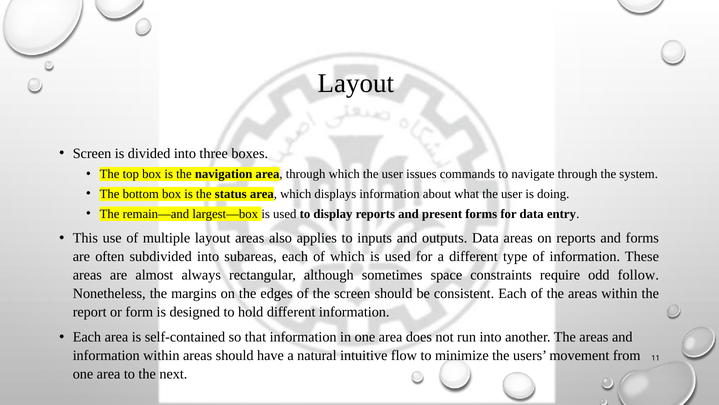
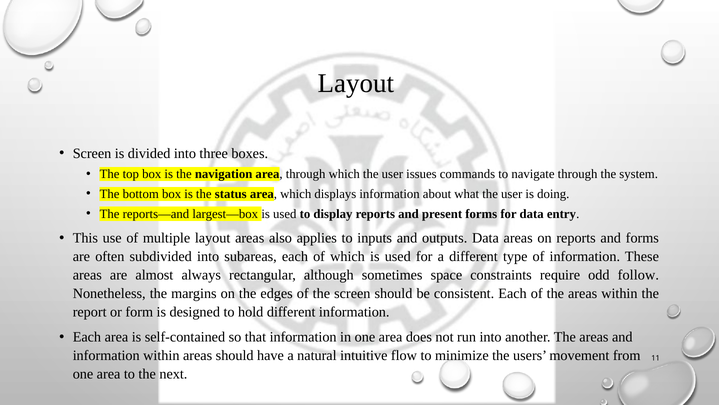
remain—and: remain—and -> reports—and (156, 214)
